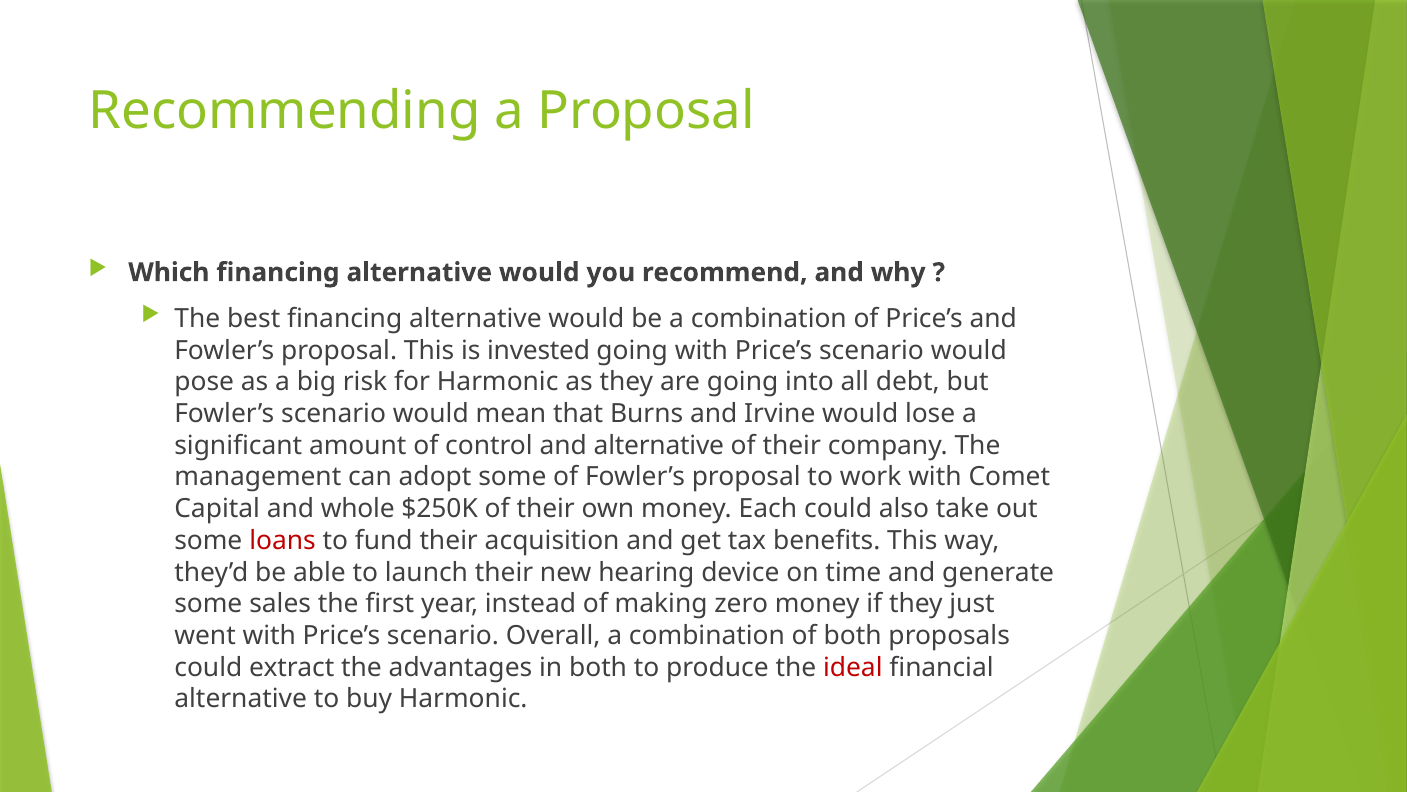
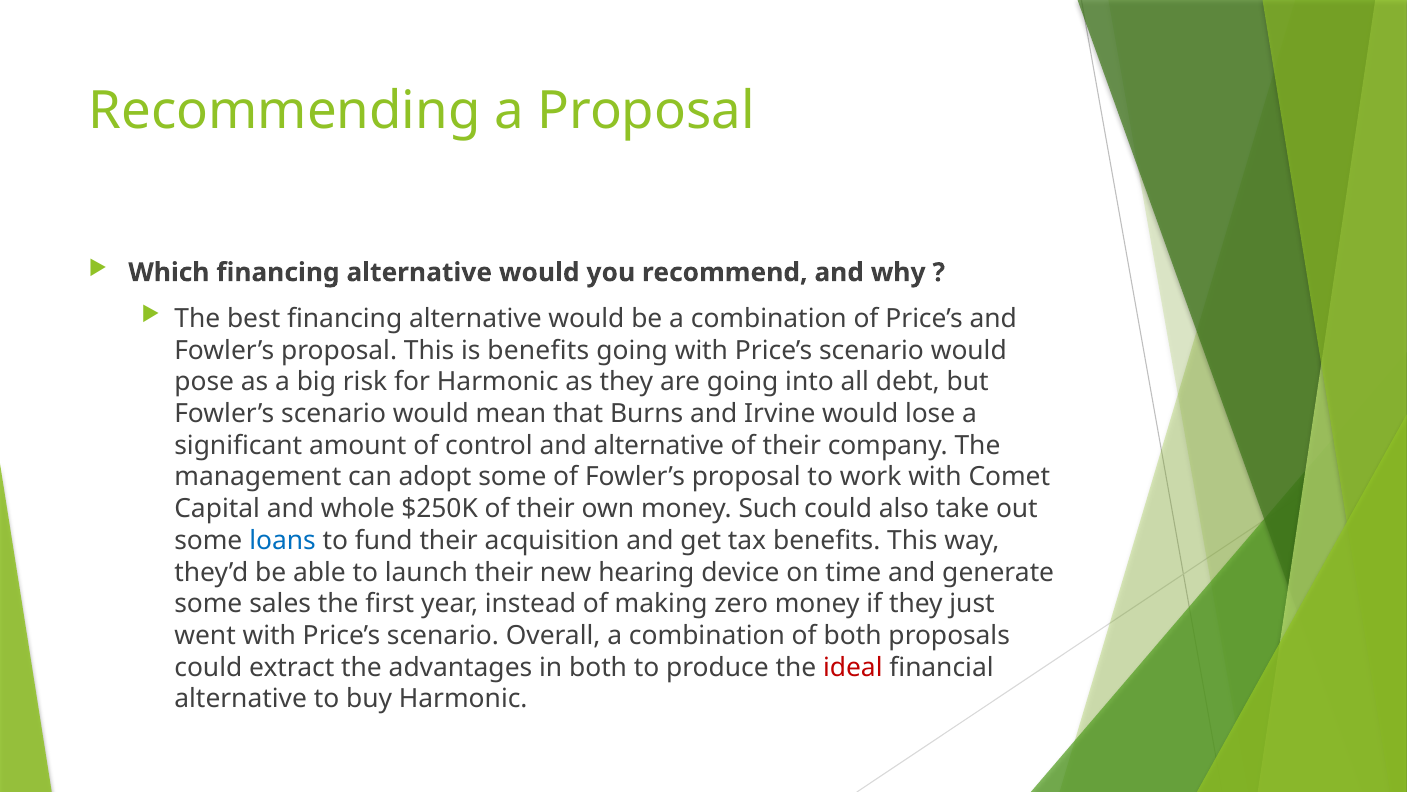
is invested: invested -> benefits (538, 350)
Each: Each -> Such (768, 509)
loans colour: red -> blue (283, 540)
